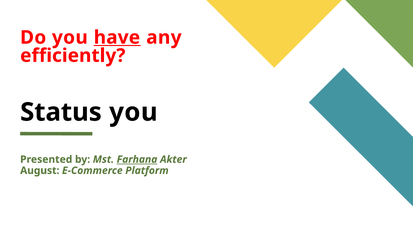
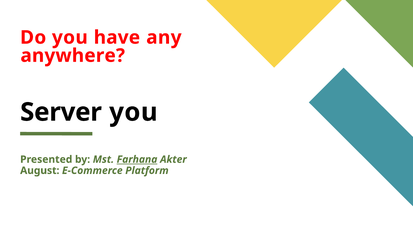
have underline: present -> none (117, 38)
efficiently: efficiently -> anywhere (73, 56)
Status: Status -> Server (61, 112)
